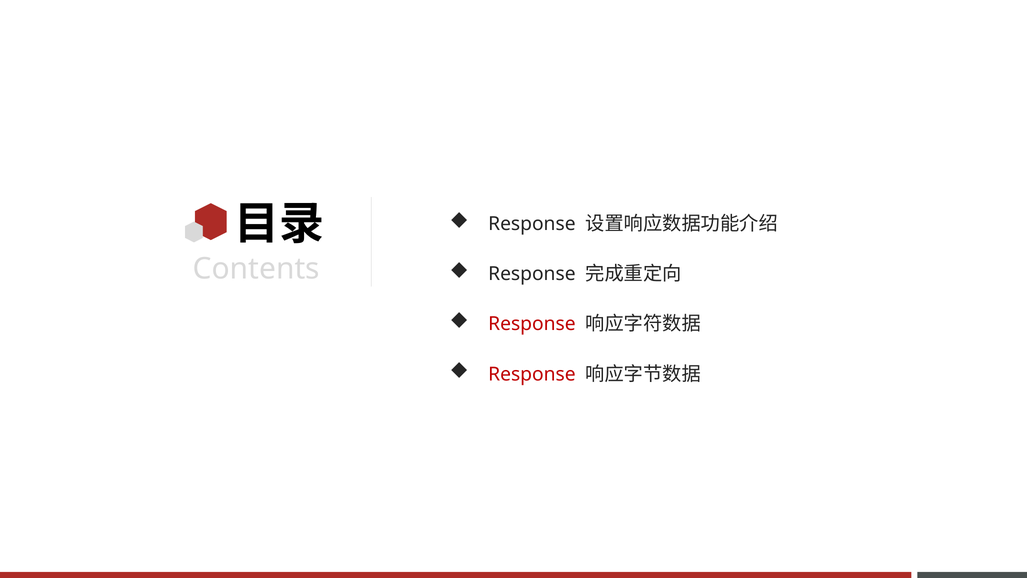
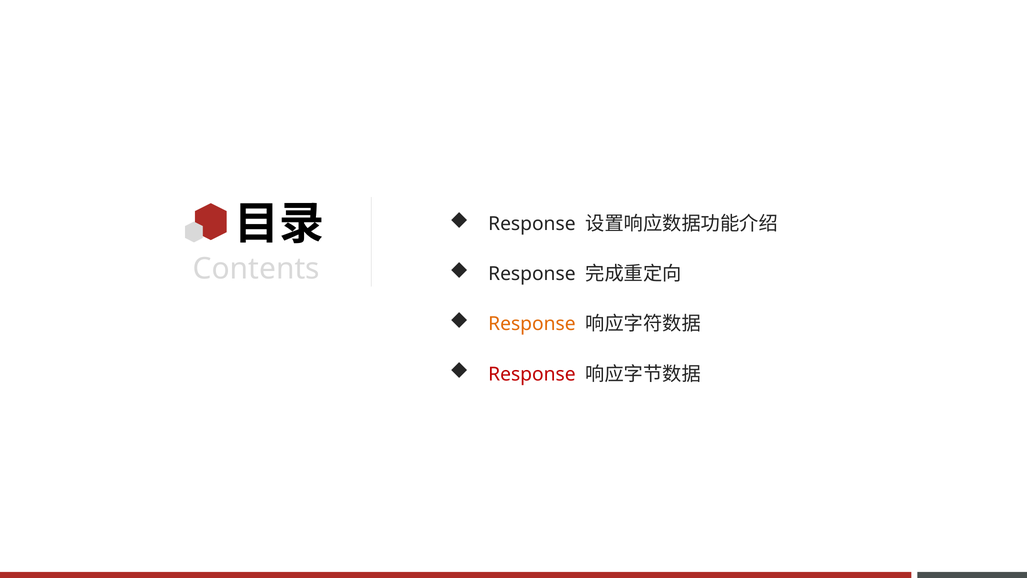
Response colour: red -> orange (532, 324)
